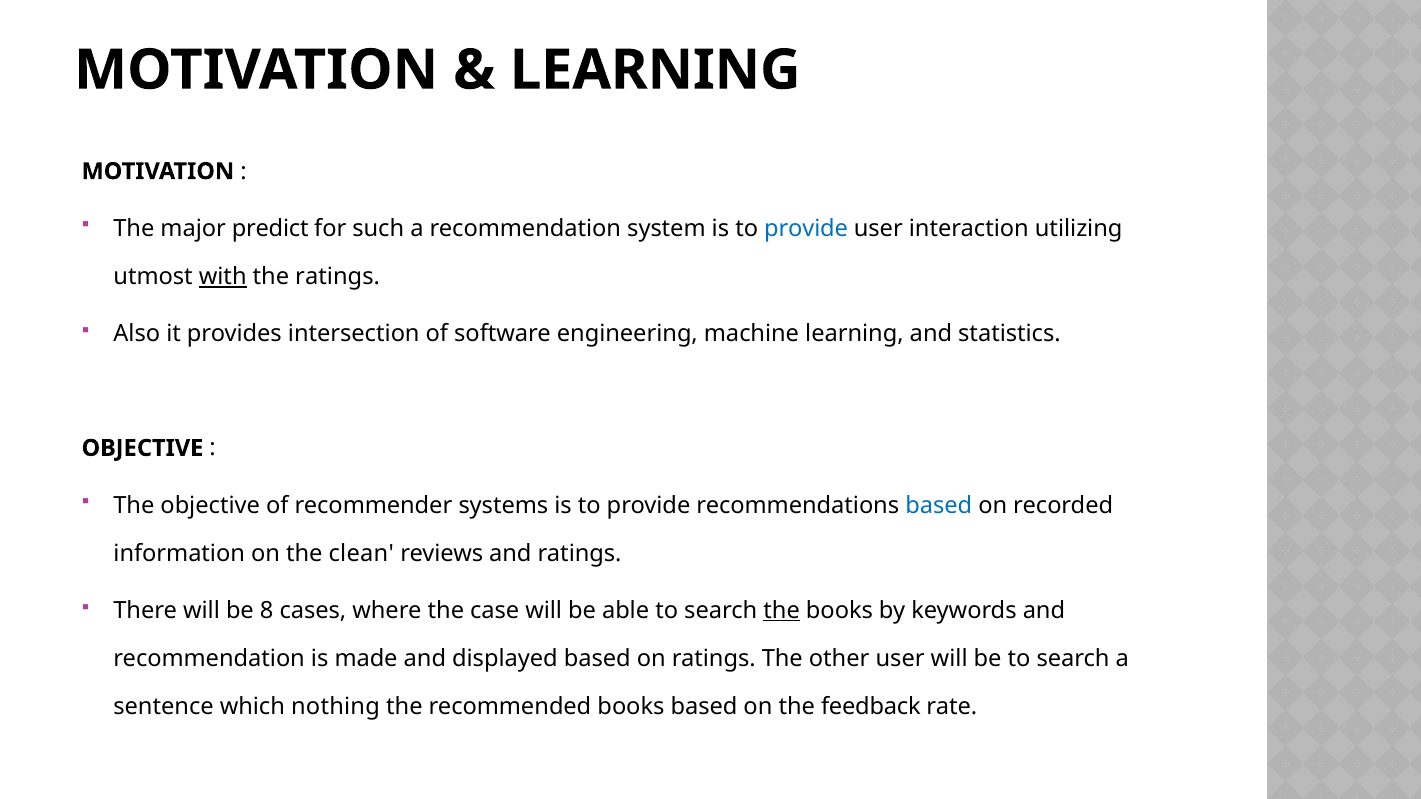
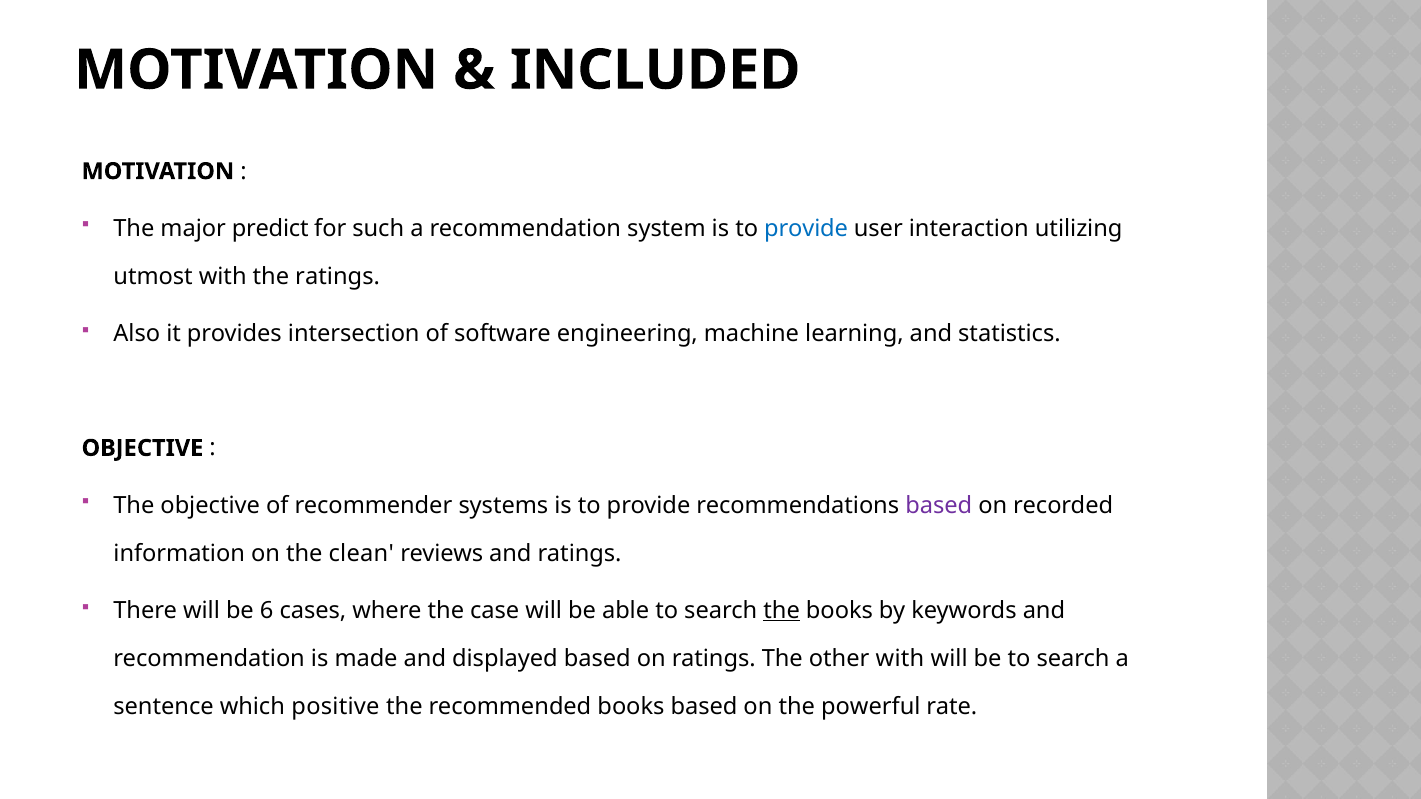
LEARNING: LEARNING -> INCLUDED (655, 70)
with underline: present -> none (223, 277)
based colour: blue -> purple (939, 505)
8: 8 -> 6 (267, 611)
other user: user -> with (900, 659)
nothing: nothing -> positive (335, 707)
feedback: feedback -> powerful (871, 707)
